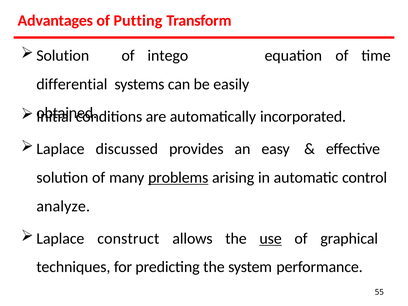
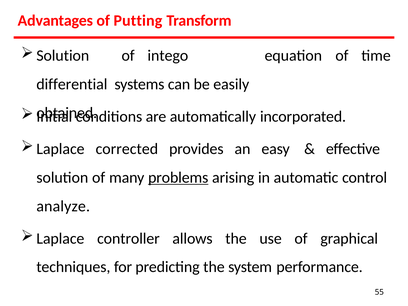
discussed: discussed -> corrected (127, 149)
construct: construct -> controller (128, 239)
use underline: present -> none (271, 239)
